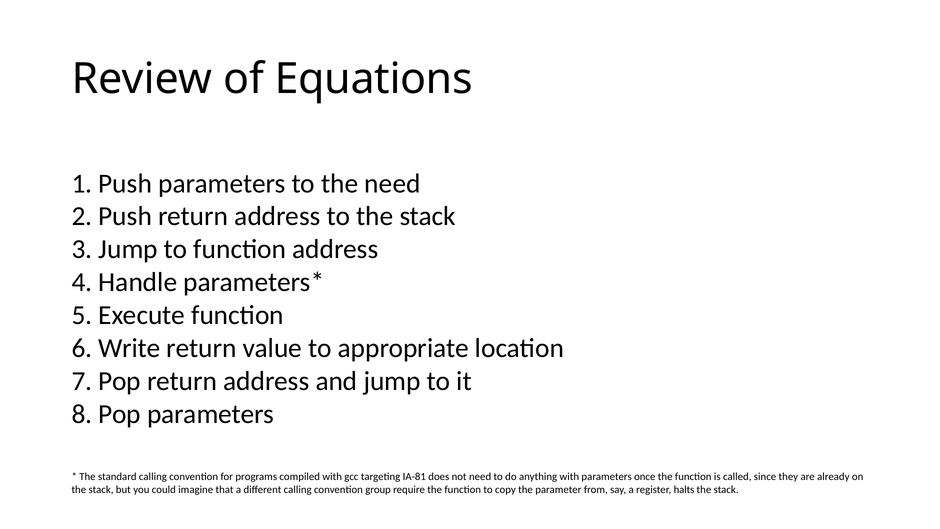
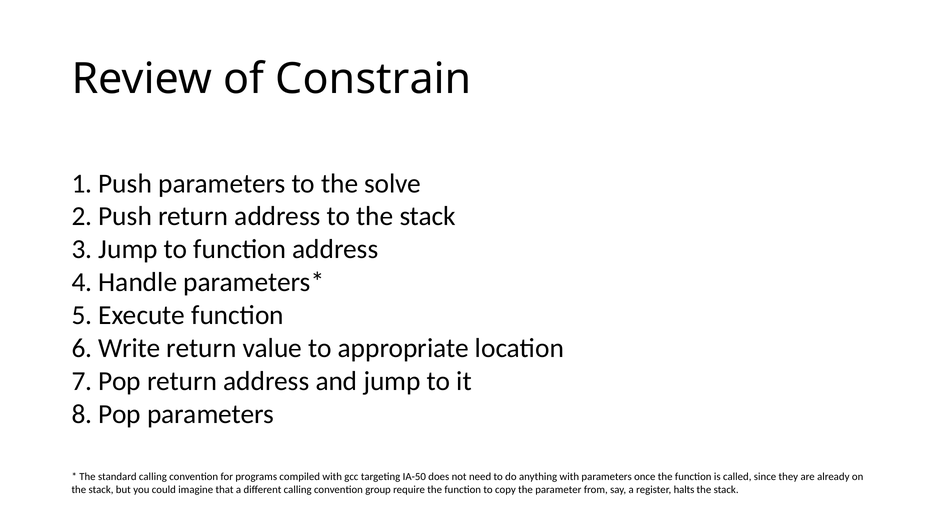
Equations: Equations -> Constrain (374, 79)
the need: need -> solve (393, 183)
IA-81: IA-81 -> IA-50 (414, 476)
